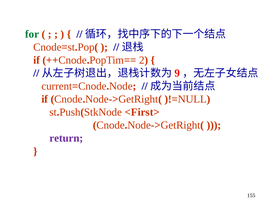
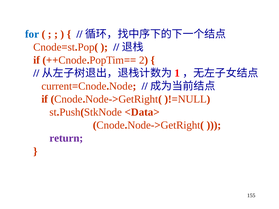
for colour: green -> blue (32, 34)
9: 9 -> 1 (177, 73)
<First>: <First> -> <Data> (142, 112)
